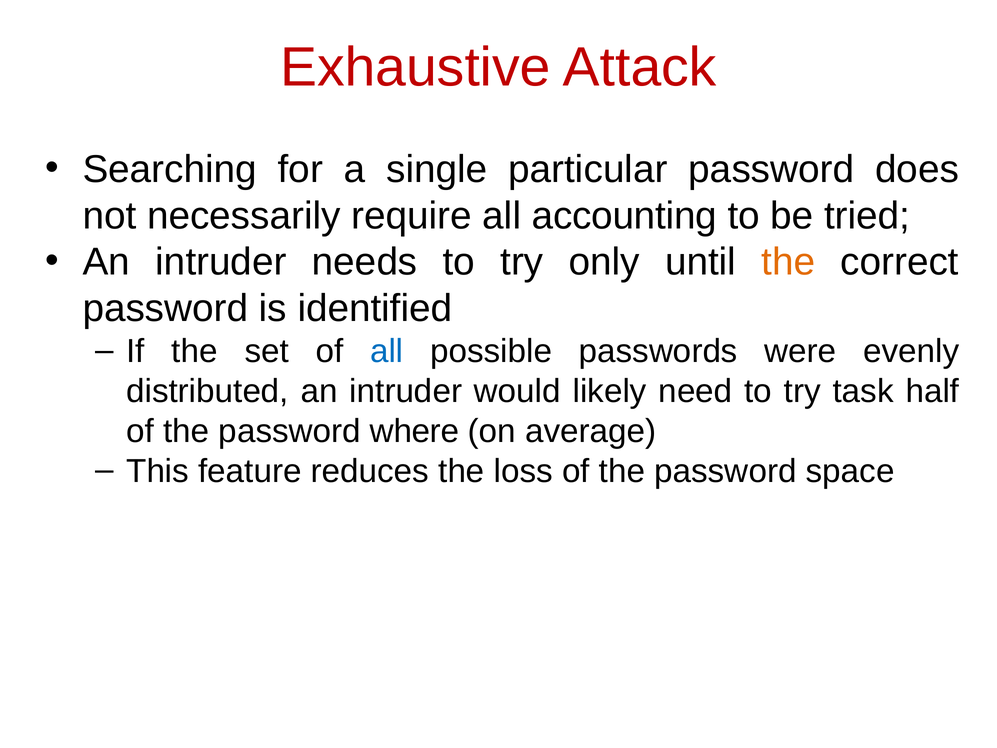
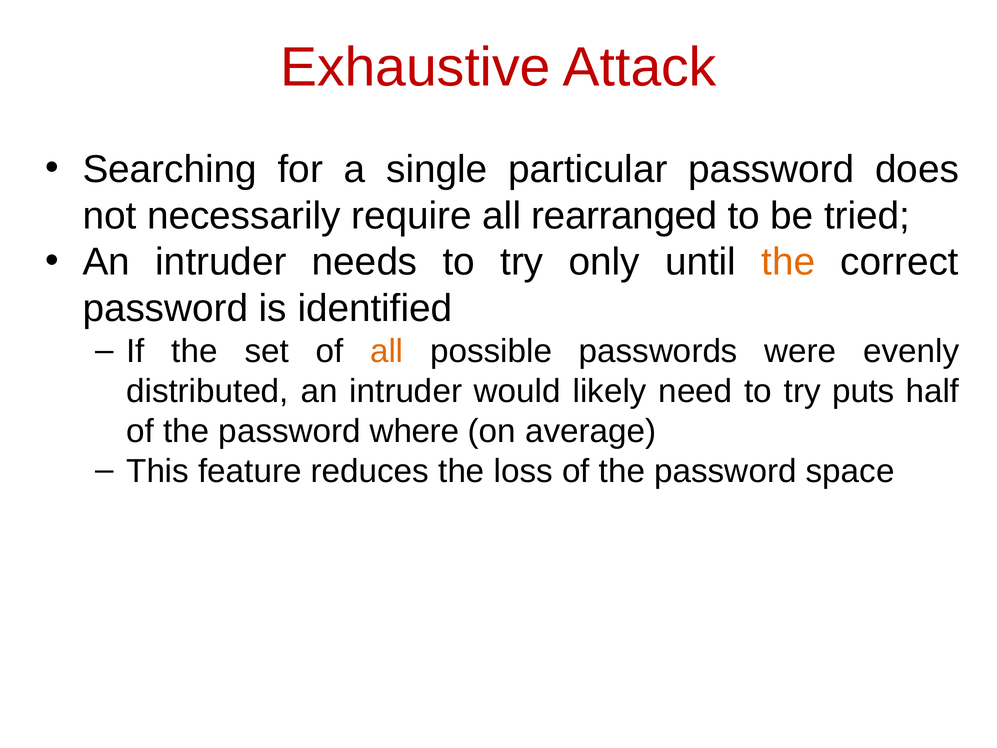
accounting: accounting -> rearranged (624, 216)
all colour: blue -> orange (387, 351)
task: task -> puts (863, 391)
